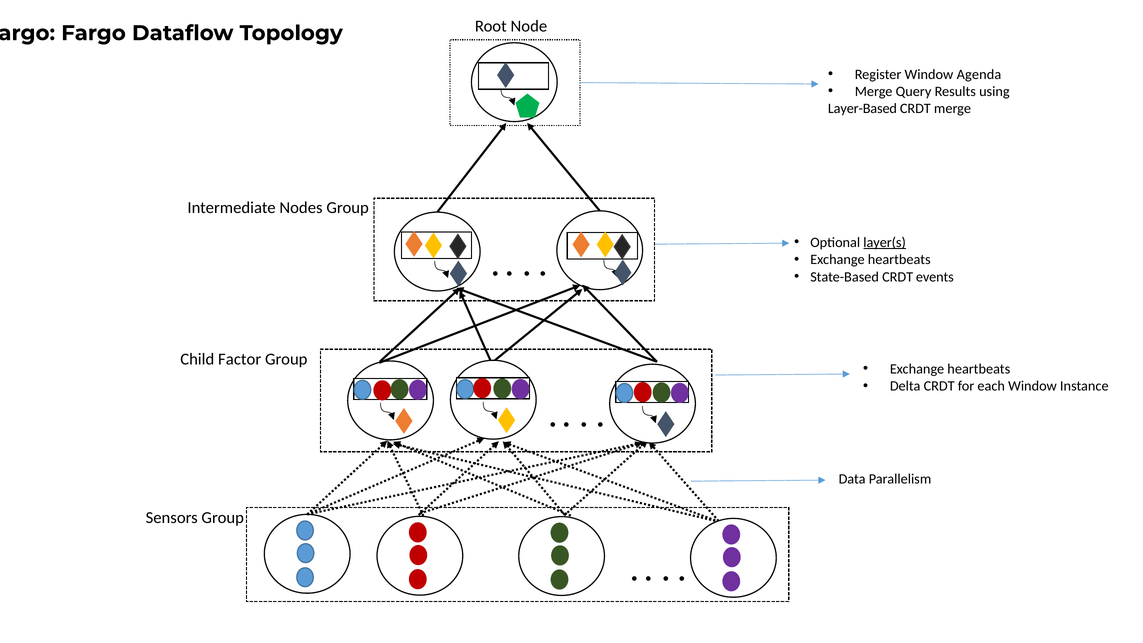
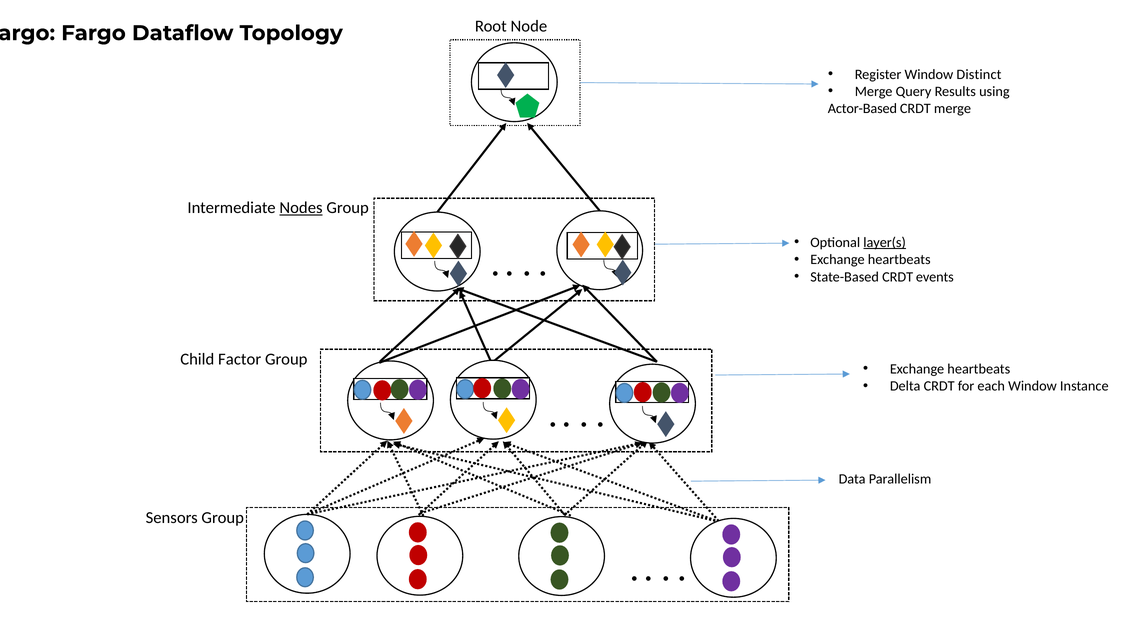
Agenda: Agenda -> Distinct (979, 74)
Layer-Based: Layer-Based -> Actor-Based (862, 109)
Nodes underline: none -> present (301, 208)
